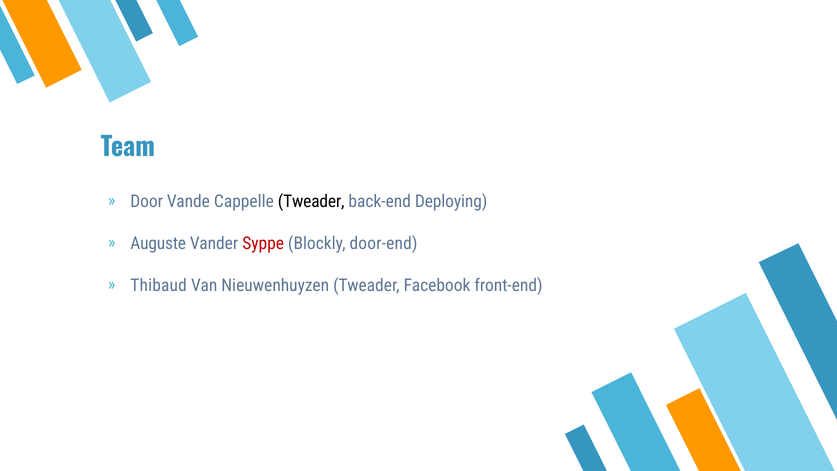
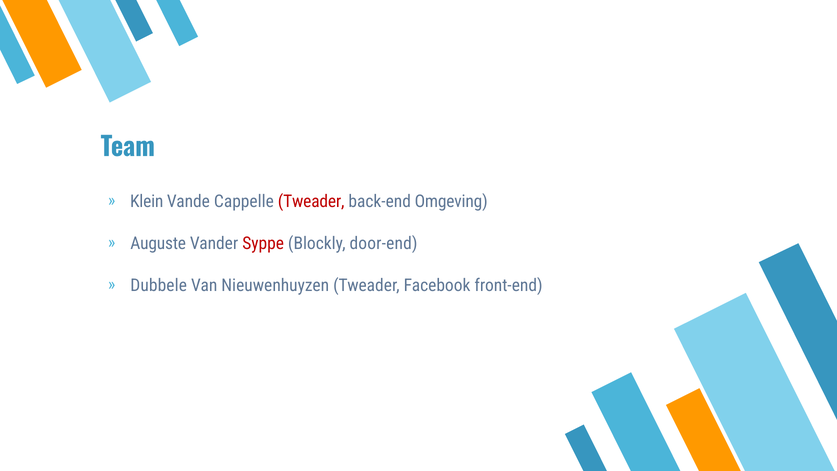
Door: Door -> Klein (147, 202)
Tweader colour: black -> red (311, 202)
Deploying: Deploying -> Omgeving (451, 202)
Thibaud: Thibaud -> Dubbele (159, 285)
